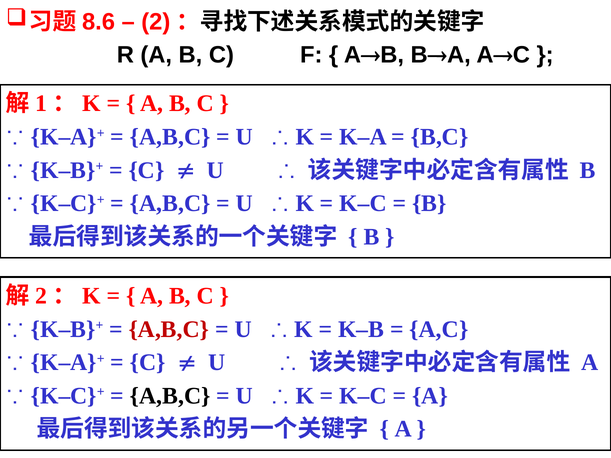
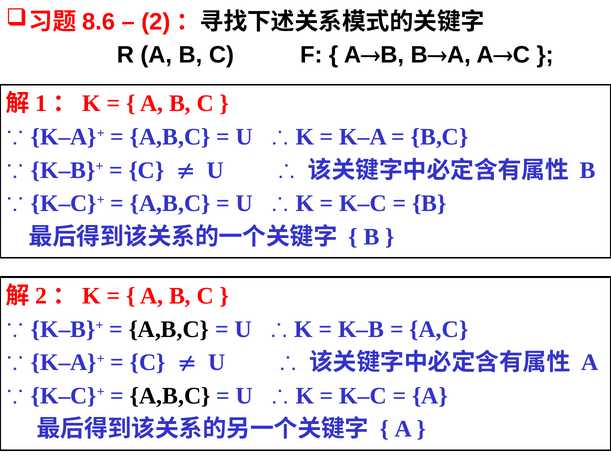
A,B,C colour: red -> black (169, 329)
